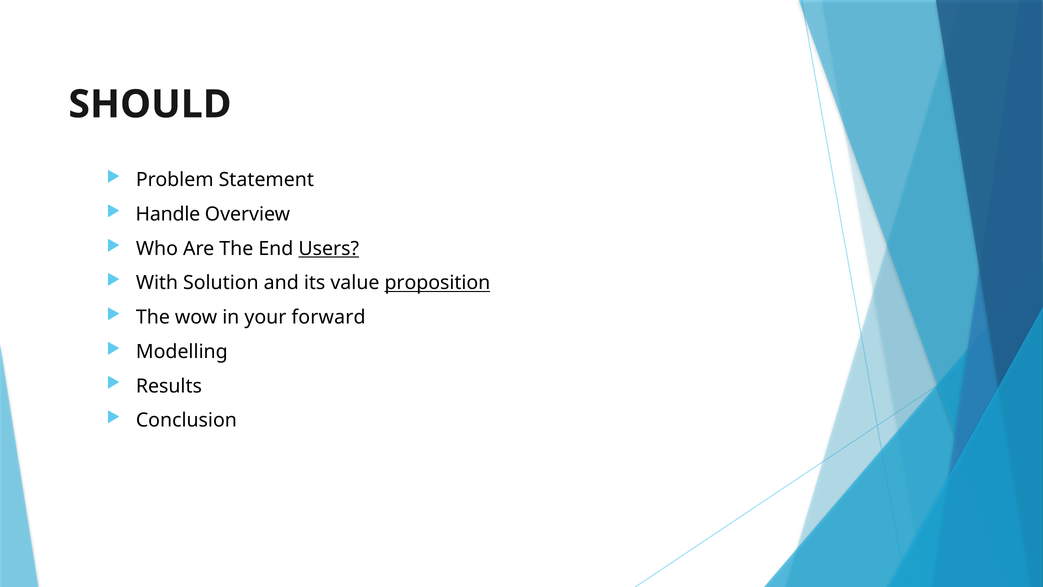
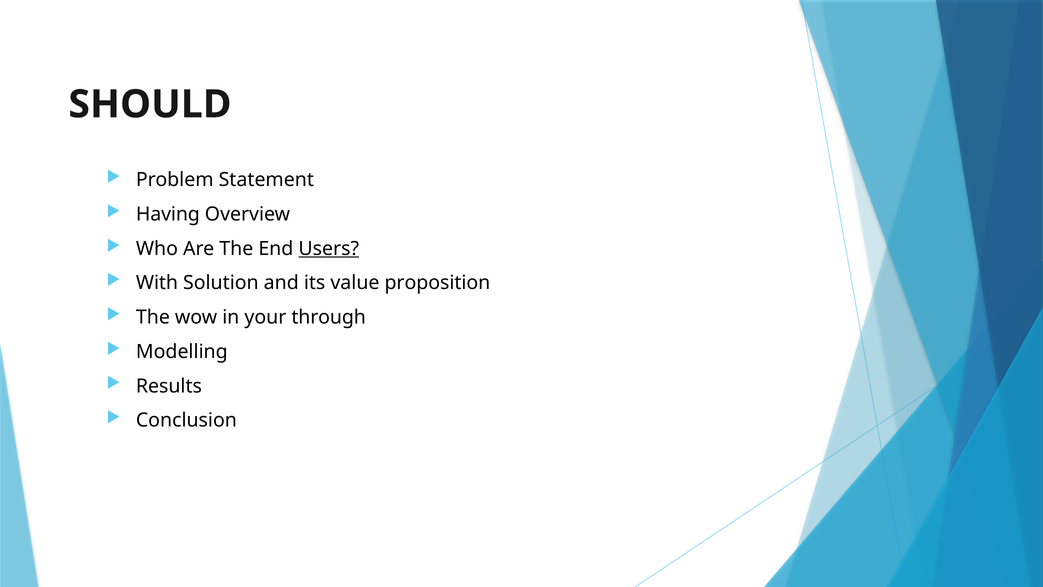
Handle: Handle -> Having (168, 214)
proposition underline: present -> none (437, 283)
forward: forward -> through (329, 317)
